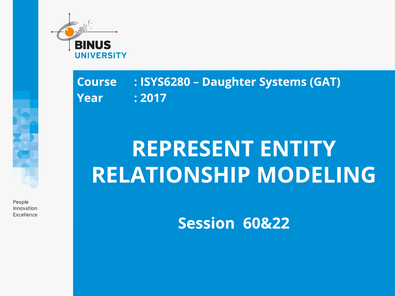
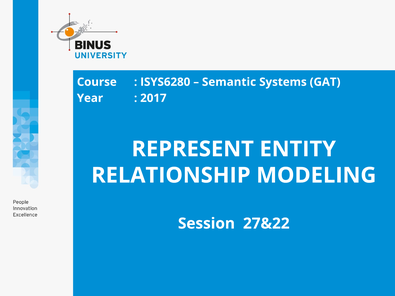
Daughter: Daughter -> Semantic (229, 82)
60&22: 60&22 -> 27&22 (266, 224)
